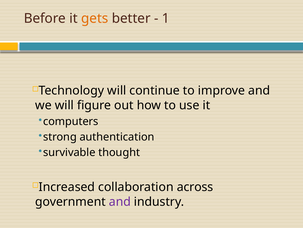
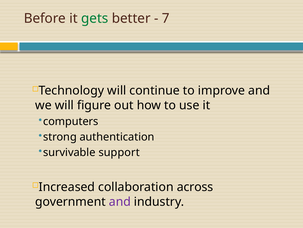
gets colour: orange -> green (95, 18)
1: 1 -> 7 (166, 18)
thought: thought -> support (119, 152)
